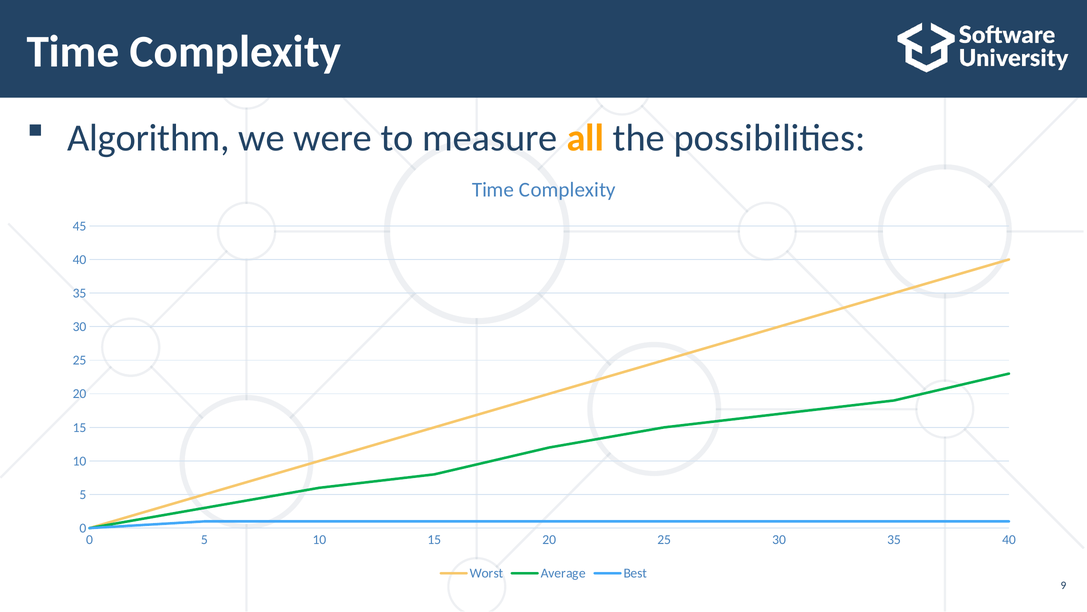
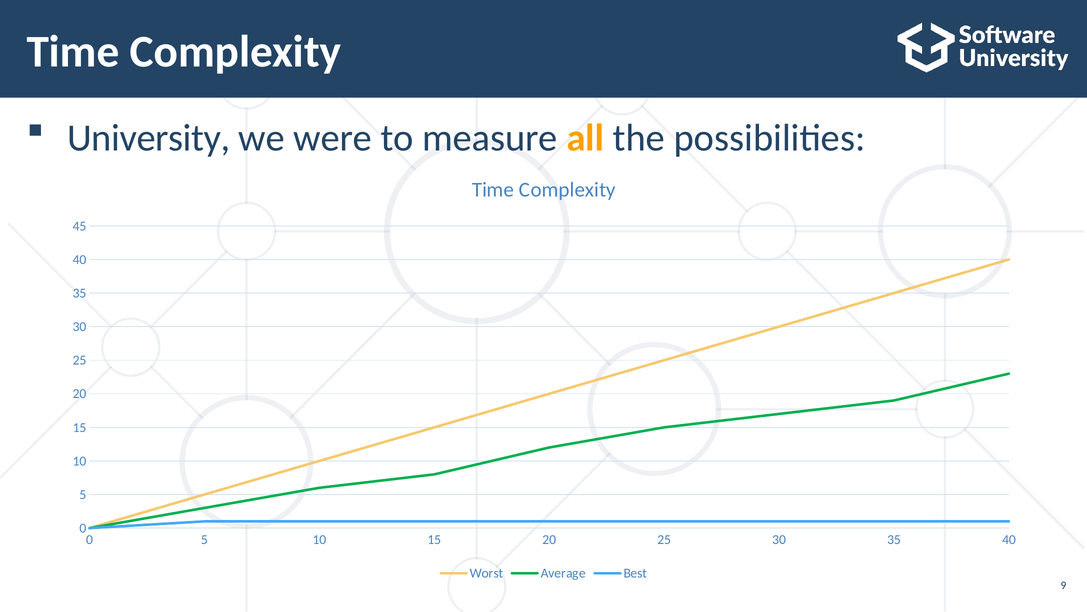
Algorithm: Algorithm -> University (149, 138)
